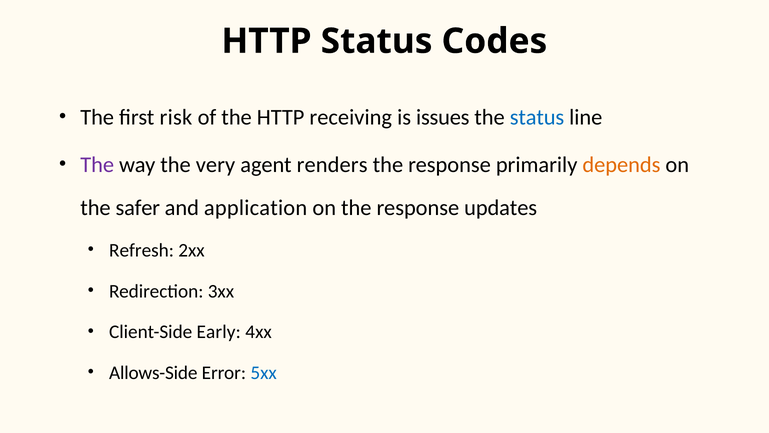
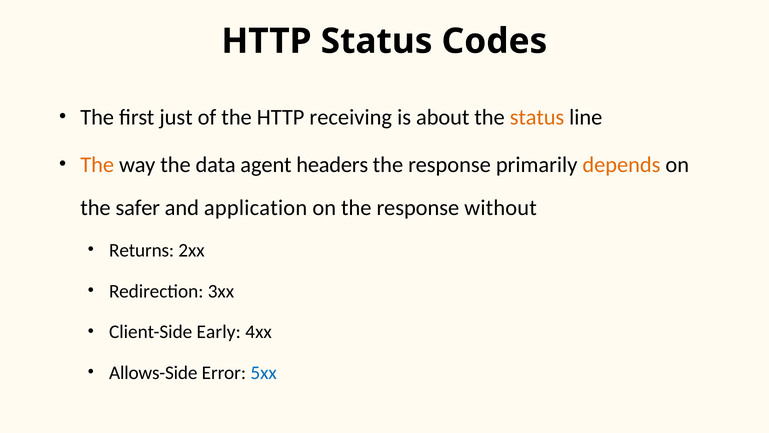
risk: risk -> just (176, 117)
issues: issues -> about (443, 117)
status colour: blue -> orange (537, 117)
The colour: purple -> orange (97, 165)
very: very -> data (216, 165)
renders: renders -> headers (332, 165)
updates: updates -> without (501, 208)
Refresh: Refresh -> Returns (142, 250)
